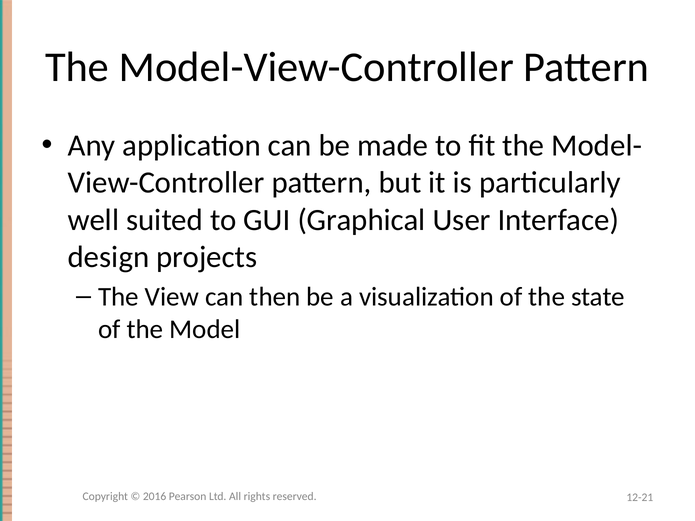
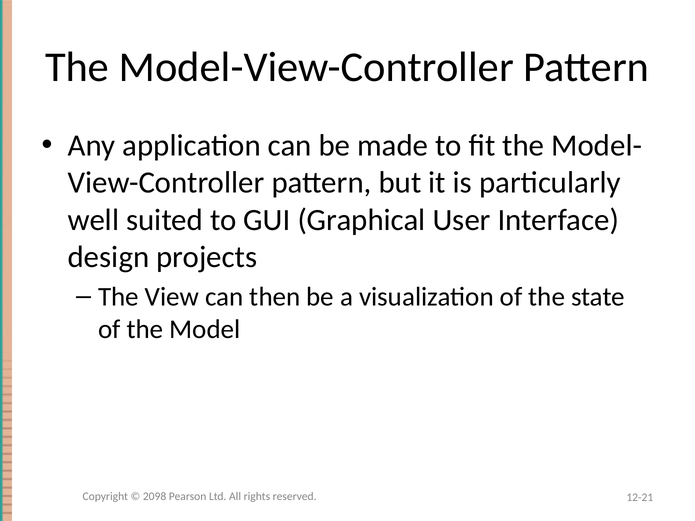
2016: 2016 -> 2098 (155, 497)
